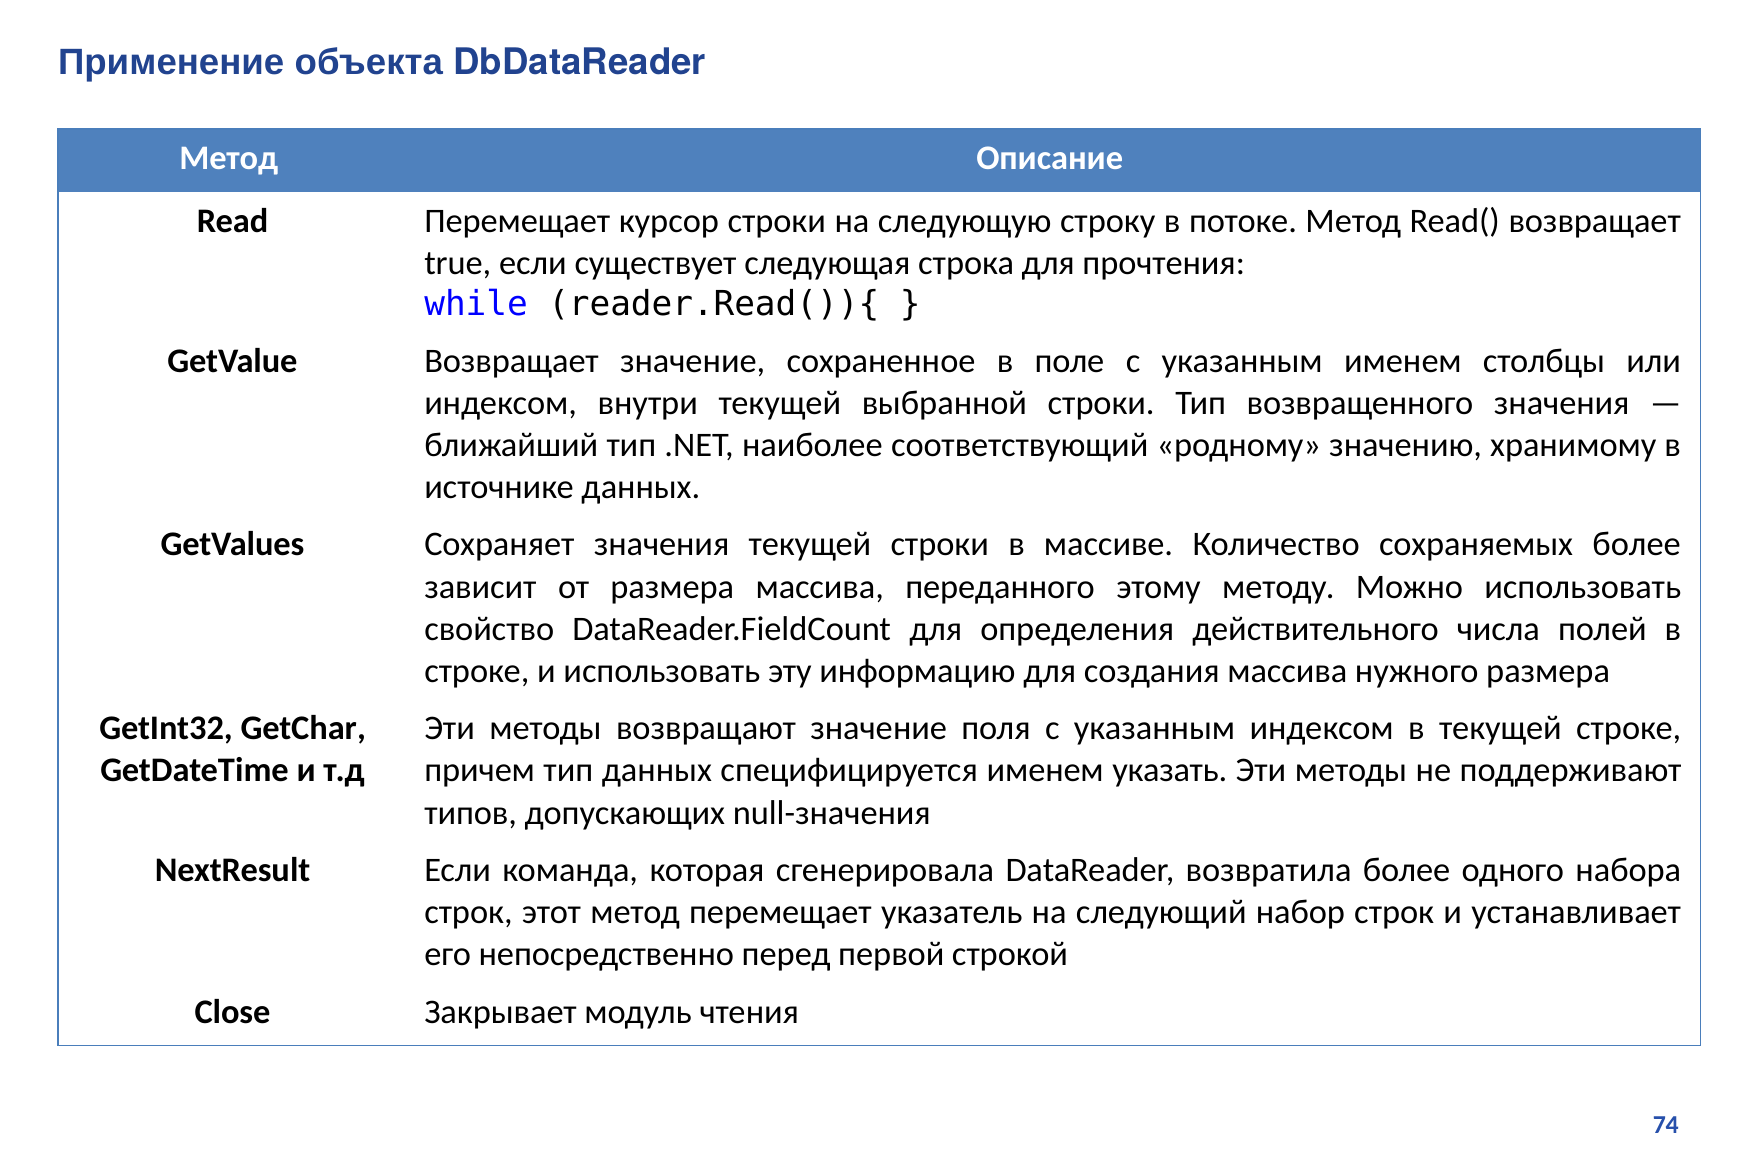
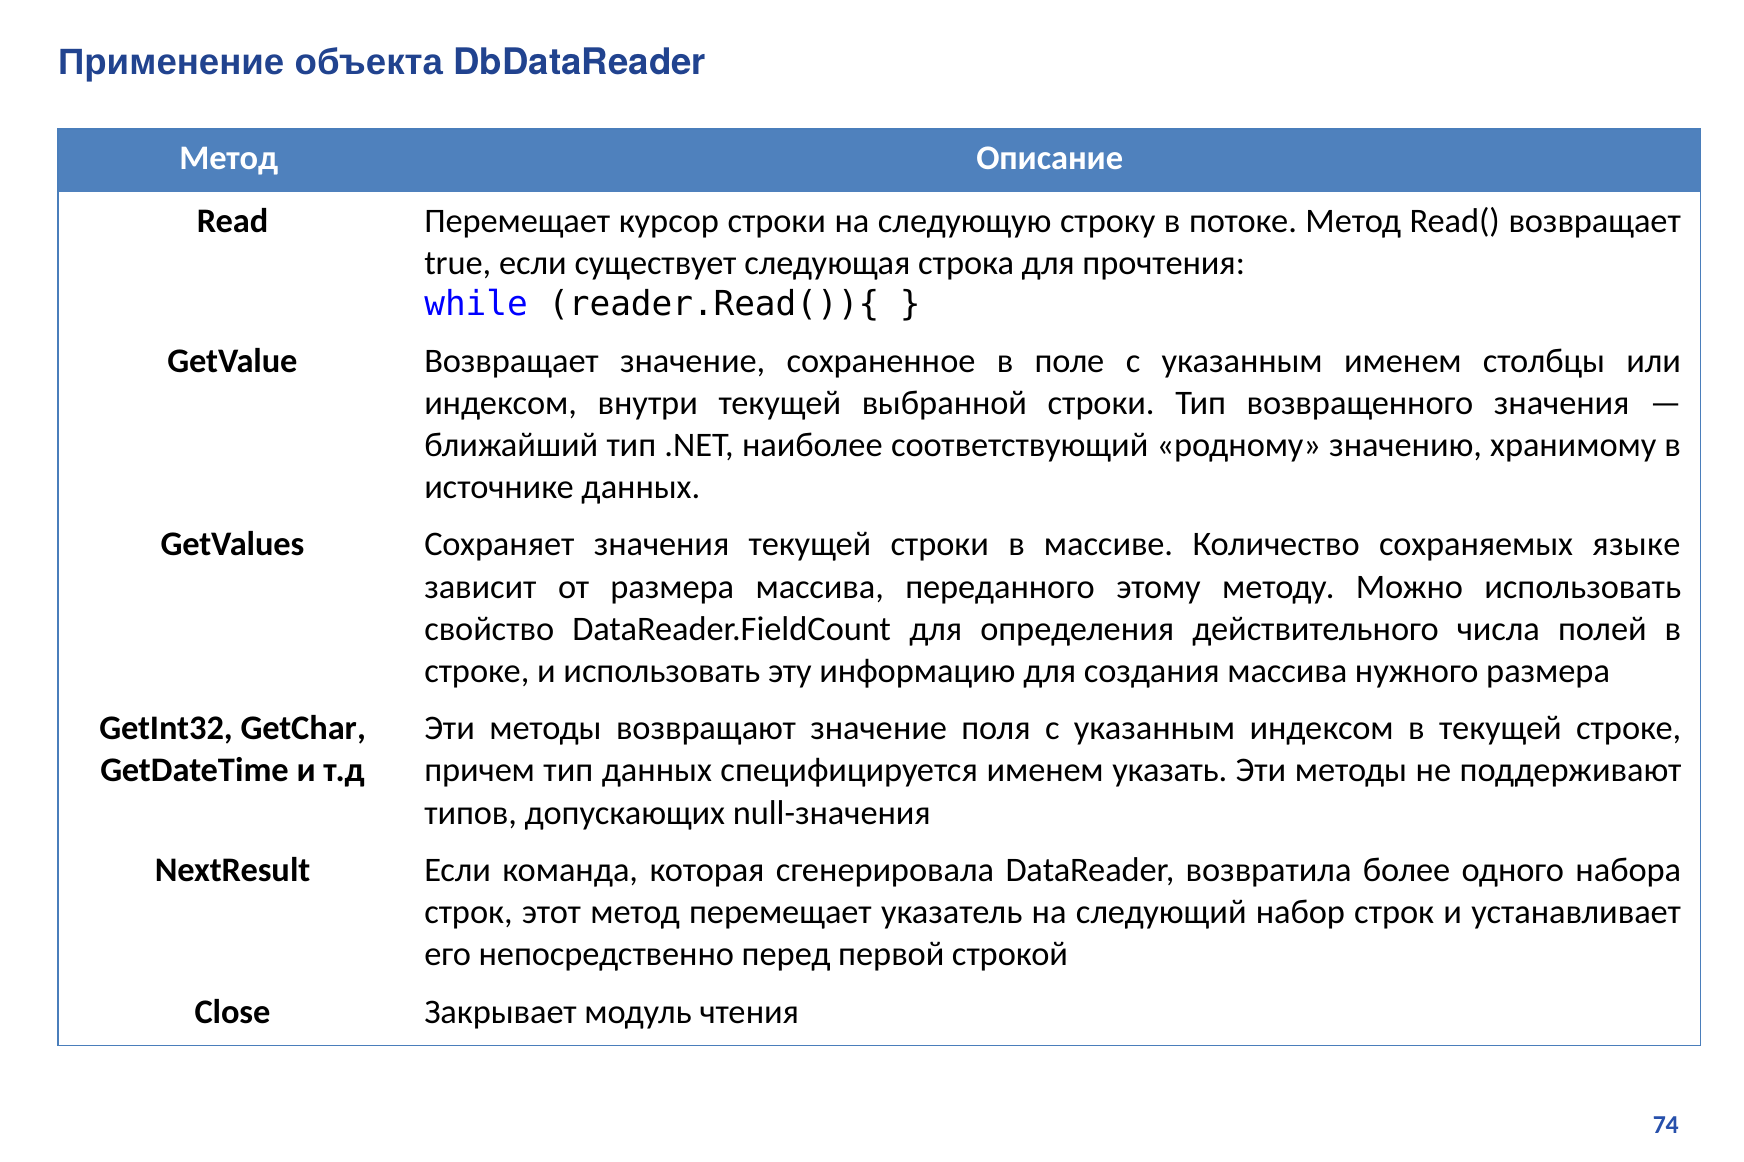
сохраняемых более: более -> языке (1636, 545)
